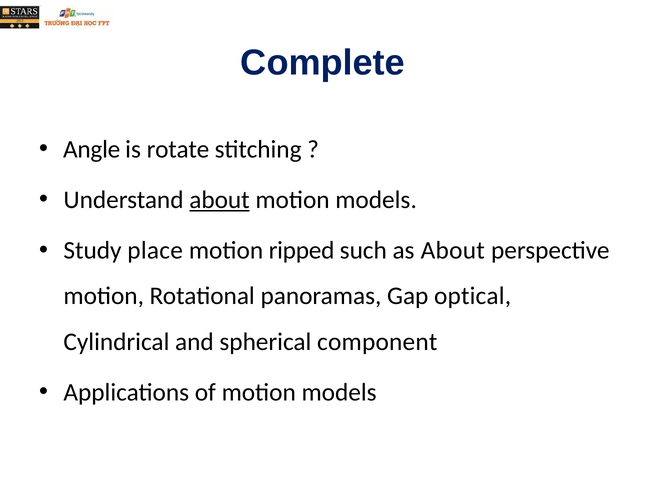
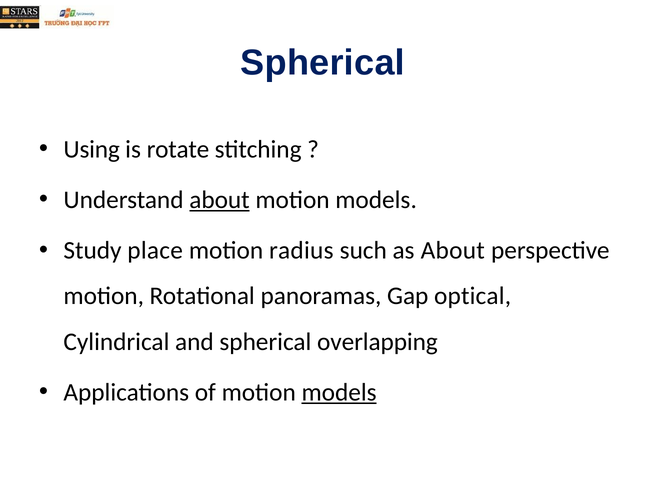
Complete: Complete -> Spherical (323, 63)
Angle: Angle -> Using (92, 149)
ripped: ripped -> radius (301, 251)
component: component -> overlapping (377, 342)
models underline: none -> present (339, 393)
